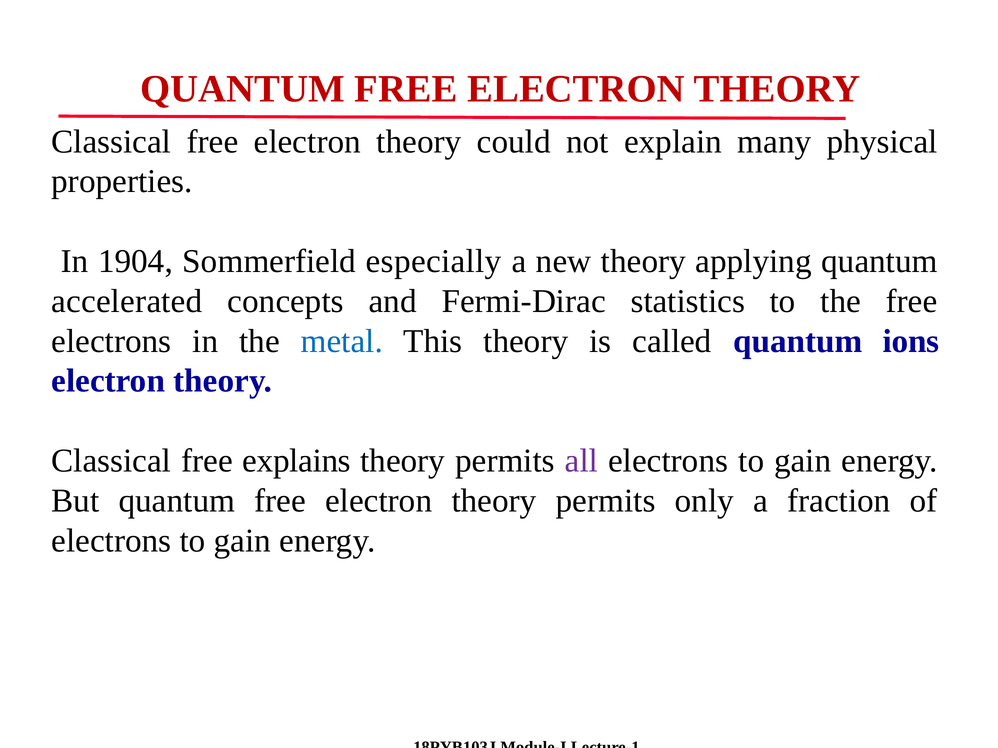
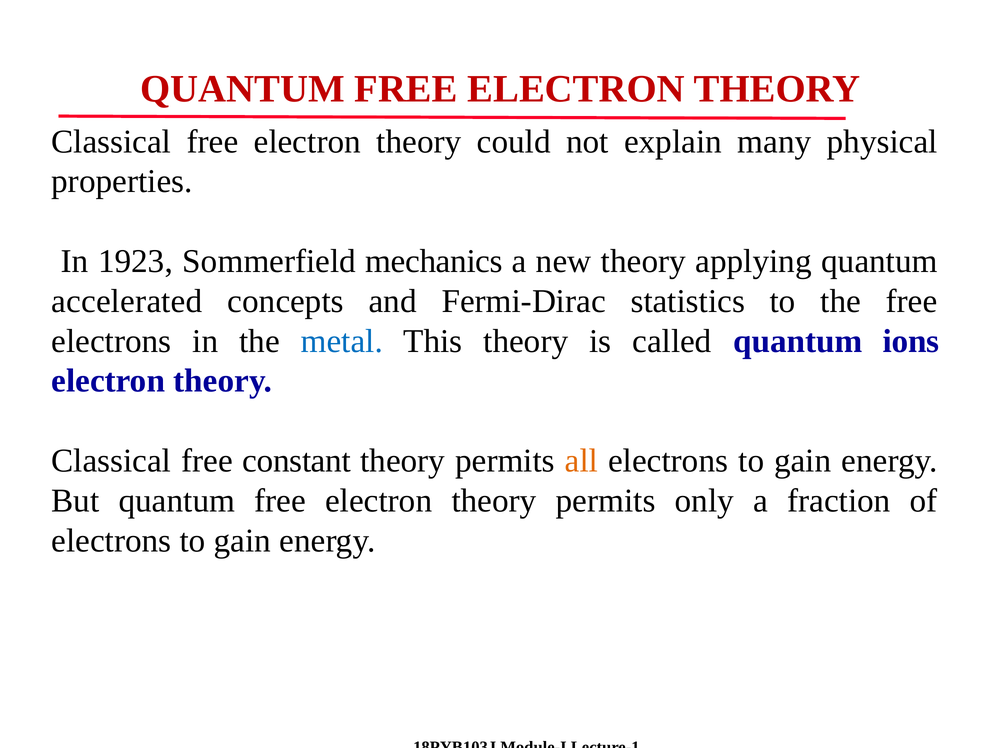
1904: 1904 -> 1923 (136, 261)
especially: especially -> mechanics (434, 261)
explains: explains -> constant (297, 461)
all colour: purple -> orange (582, 461)
